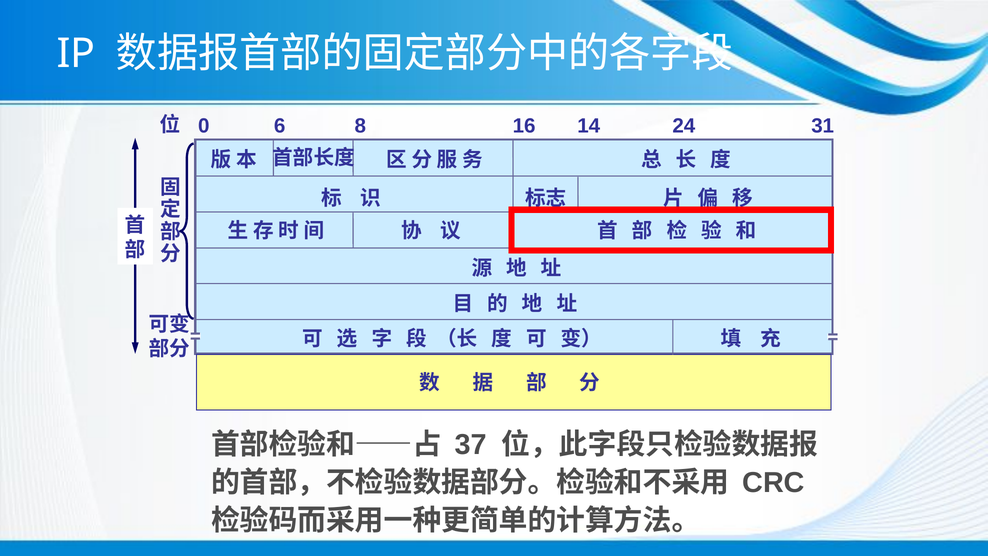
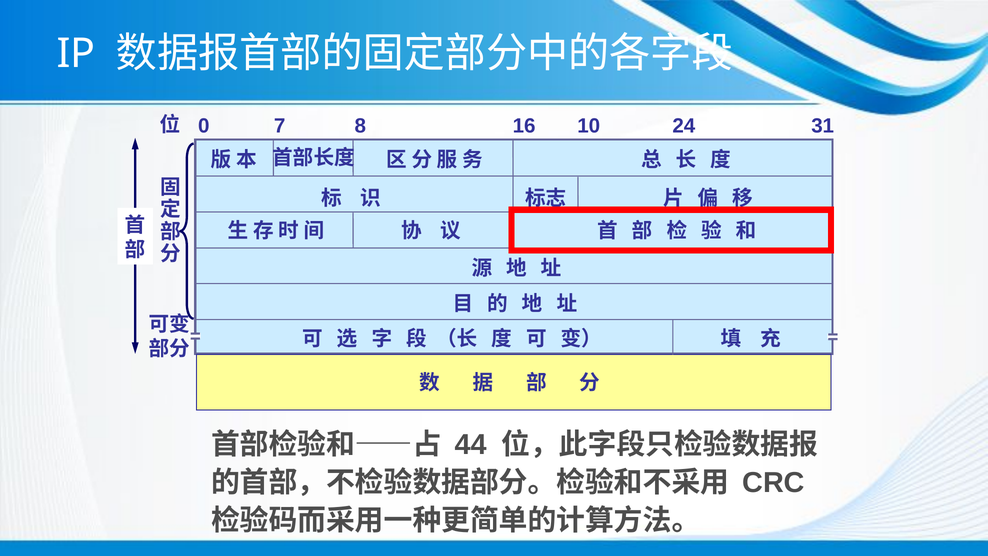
6: 6 -> 7 (280, 126)
14: 14 -> 10 (589, 126)
37: 37 -> 44 (471, 444)
